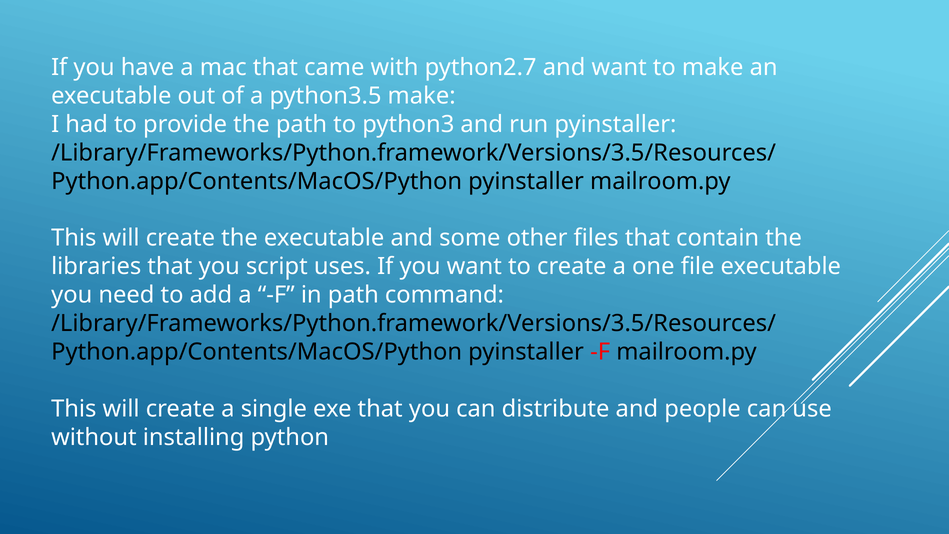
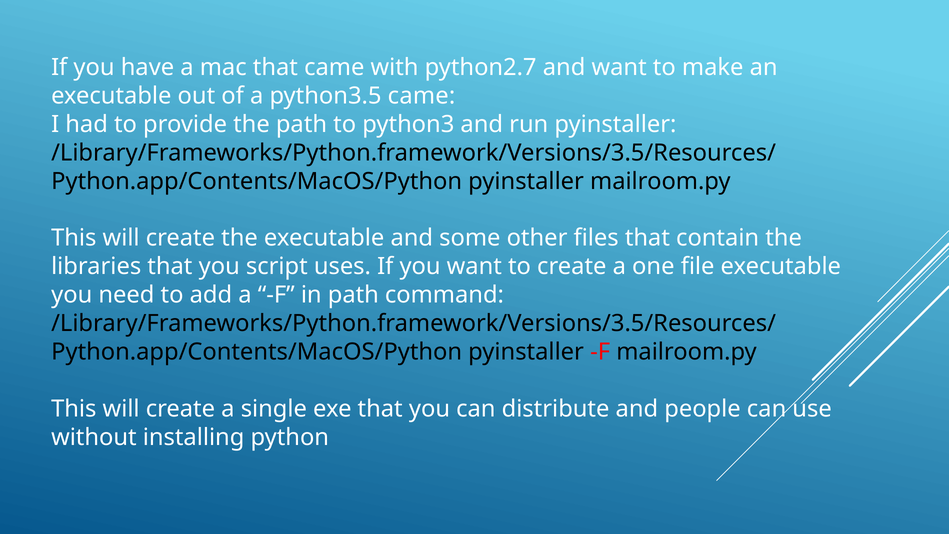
python3.5 make: make -> came (422, 96)
